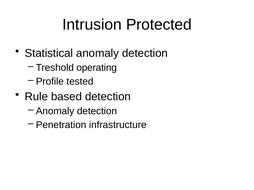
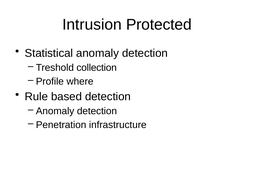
operating: operating -> collection (97, 68)
tested: tested -> where (80, 82)
